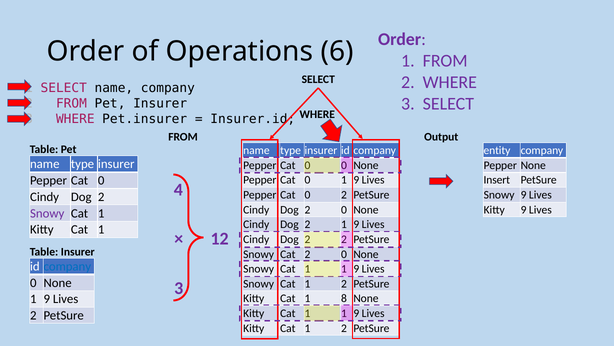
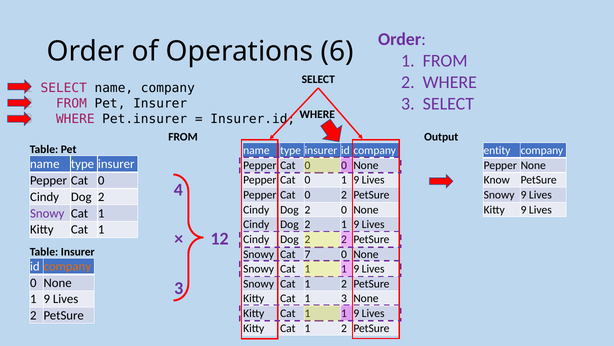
Insert: Insert -> Know (497, 180)
Cat 2: 2 -> 7 (308, 254)
company colour: blue -> orange (67, 266)
1 8: 8 -> 3 (344, 298)
